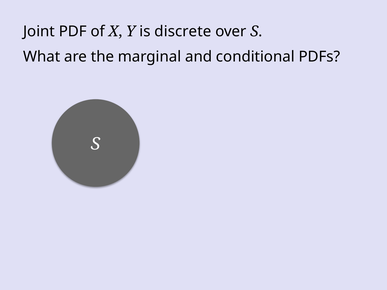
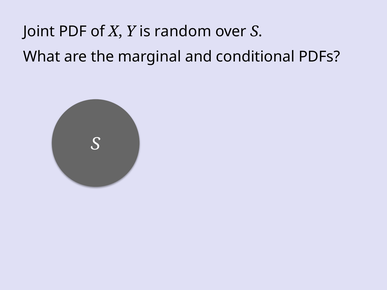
discrete: discrete -> random (183, 32)
